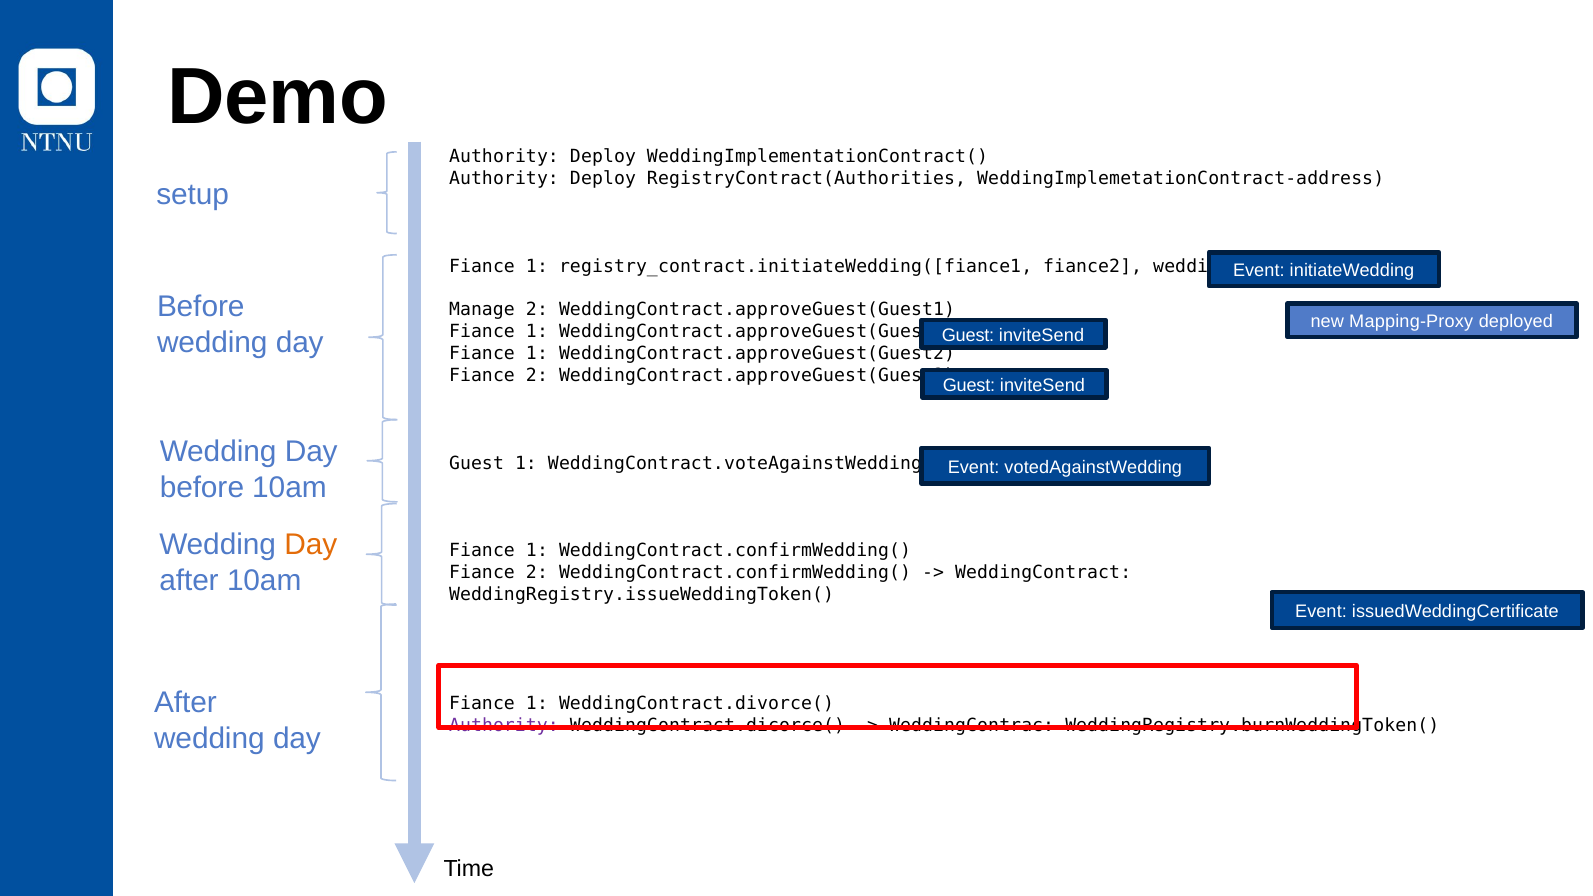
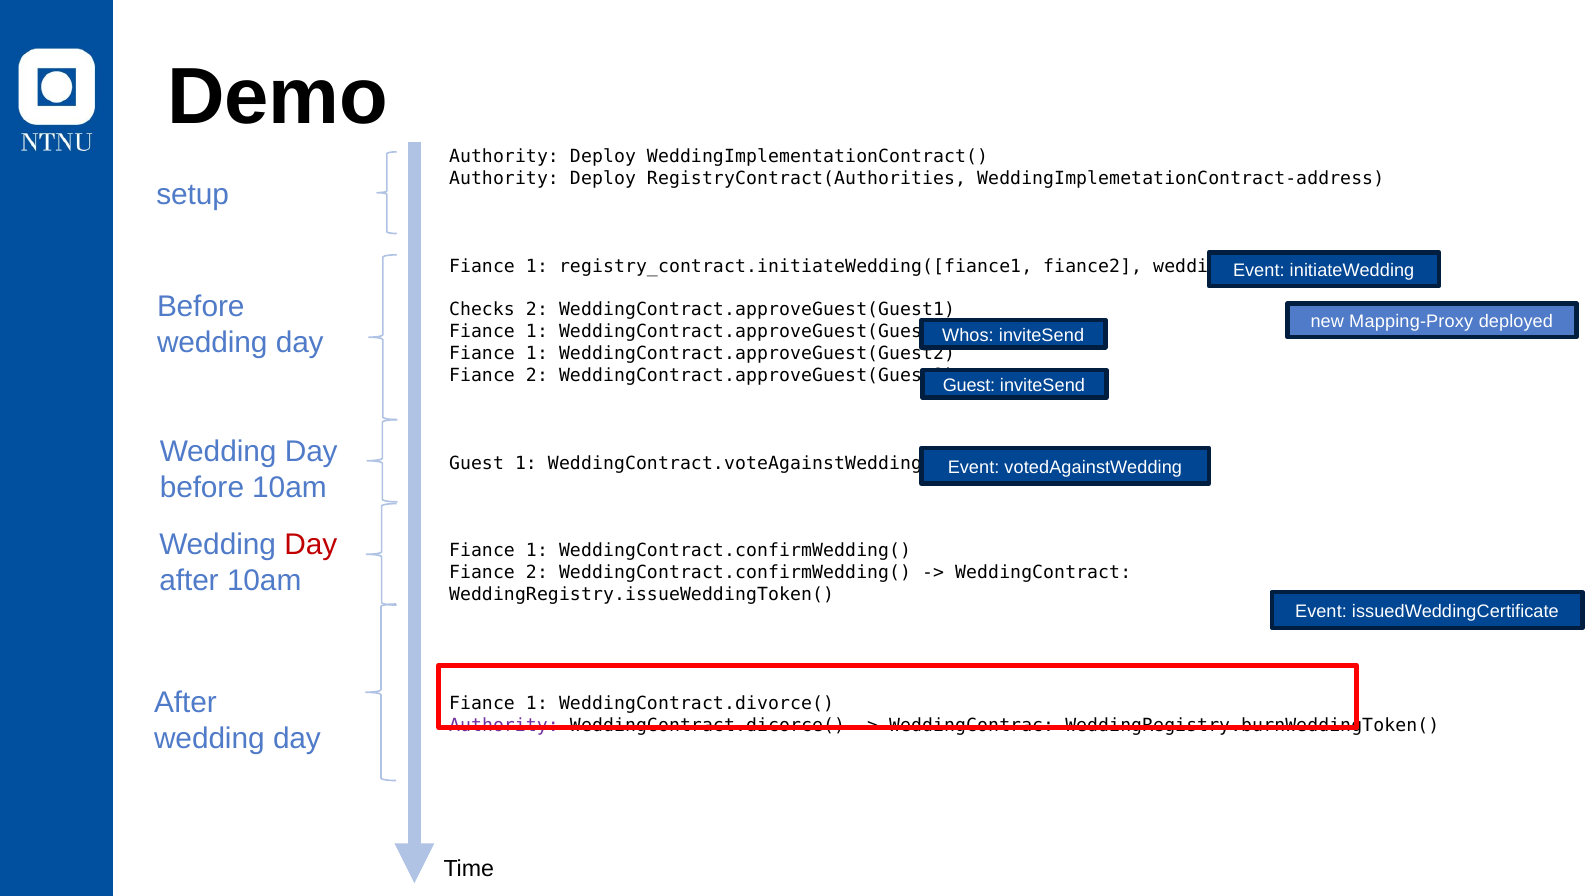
Manage: Manage -> Checks (482, 310)
Guest: Guest -> Whos (968, 335)
Day colour: orange -> red (311, 544)
